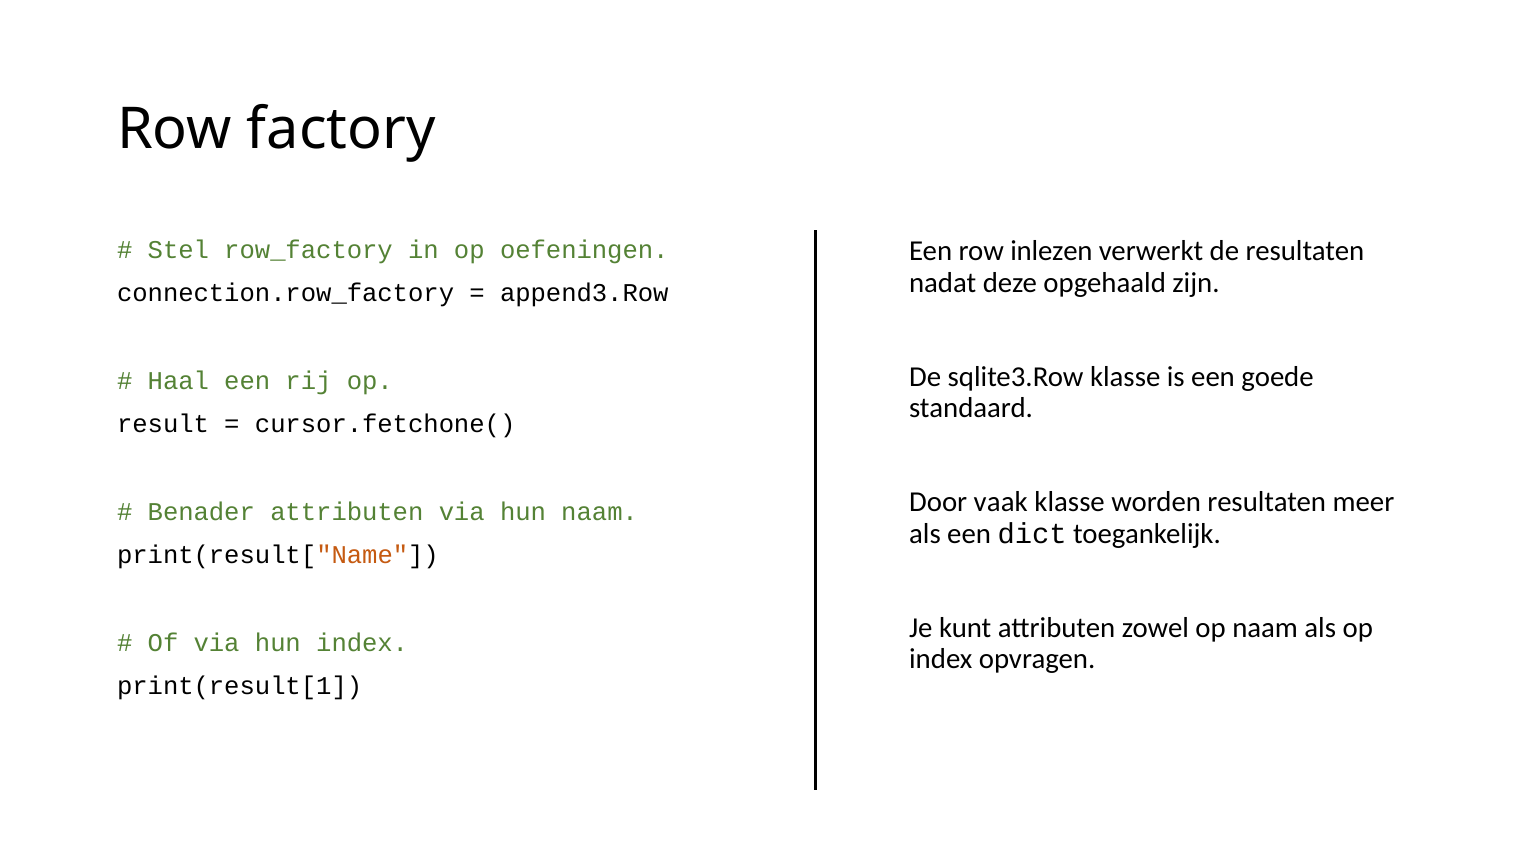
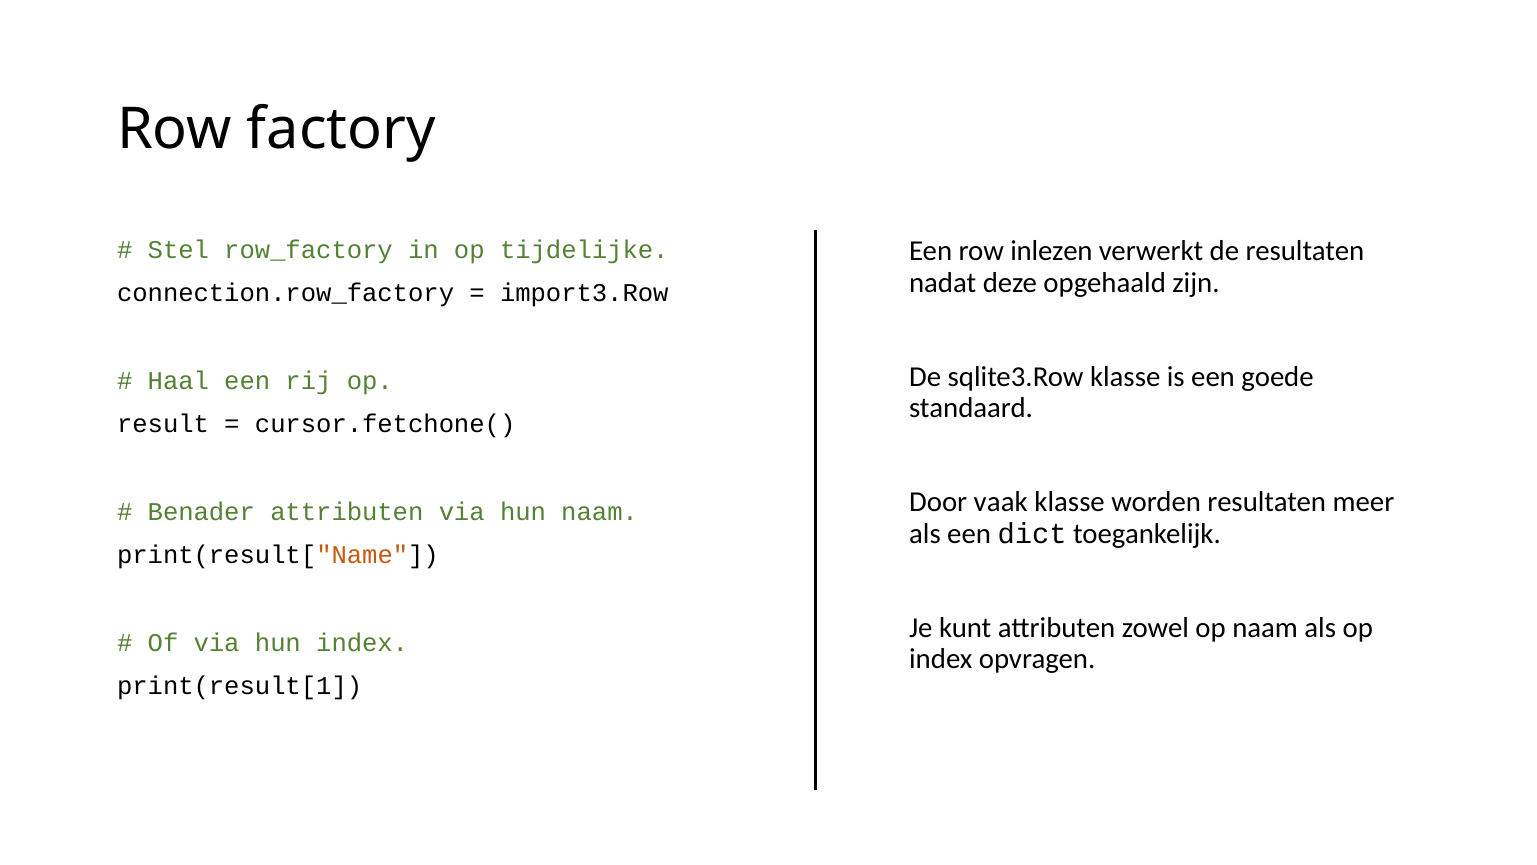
oefeningen: oefeningen -> tijdelijke (584, 250)
append3.Row: append3.Row -> import3.Row (584, 293)
